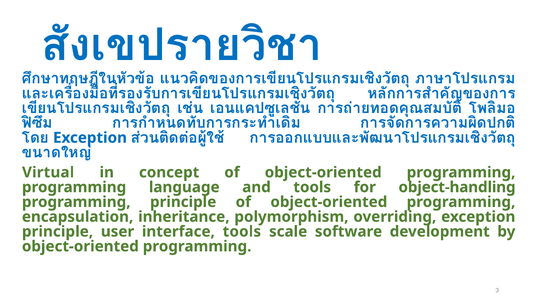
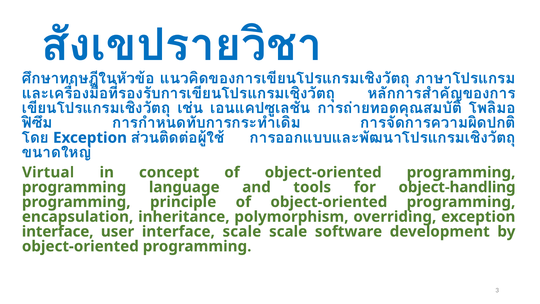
principle: principle -> interface (58, 231)
interface tools: tools -> scale (242, 231)
